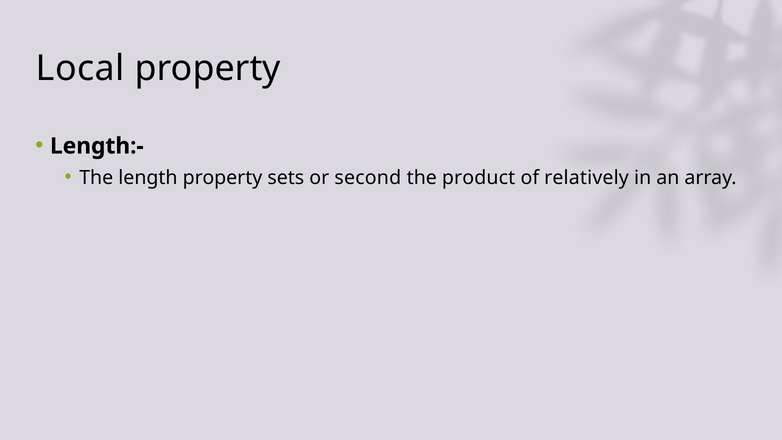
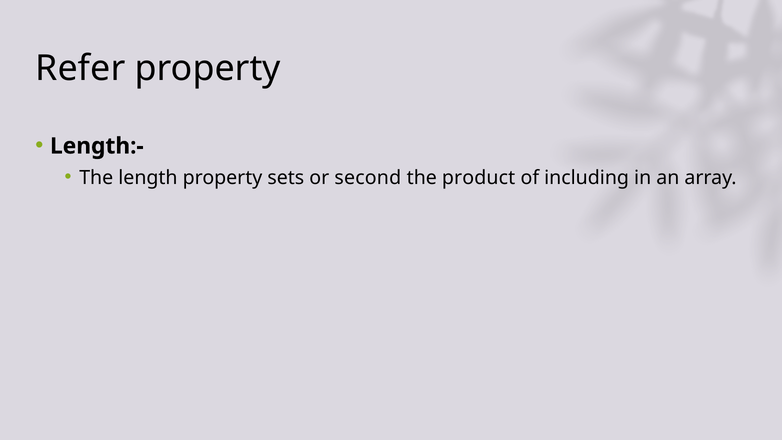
Local: Local -> Refer (80, 68)
relatively: relatively -> including (587, 178)
